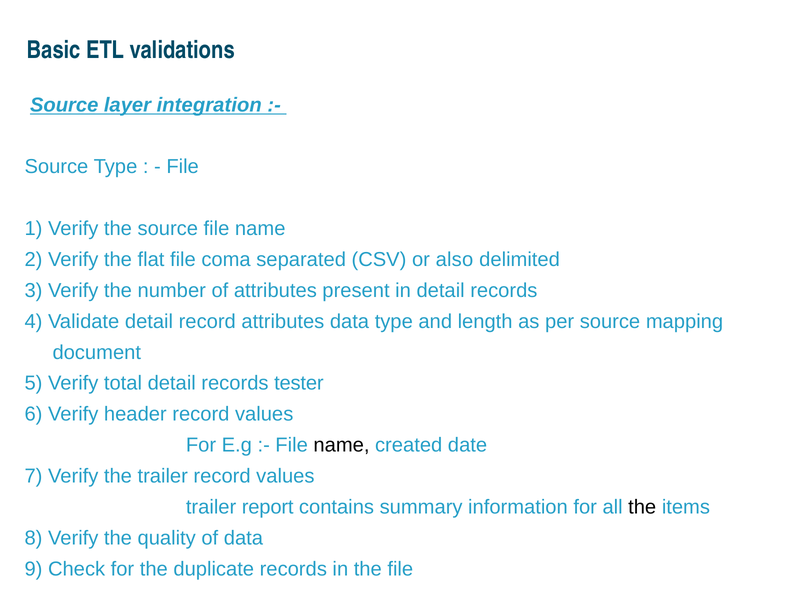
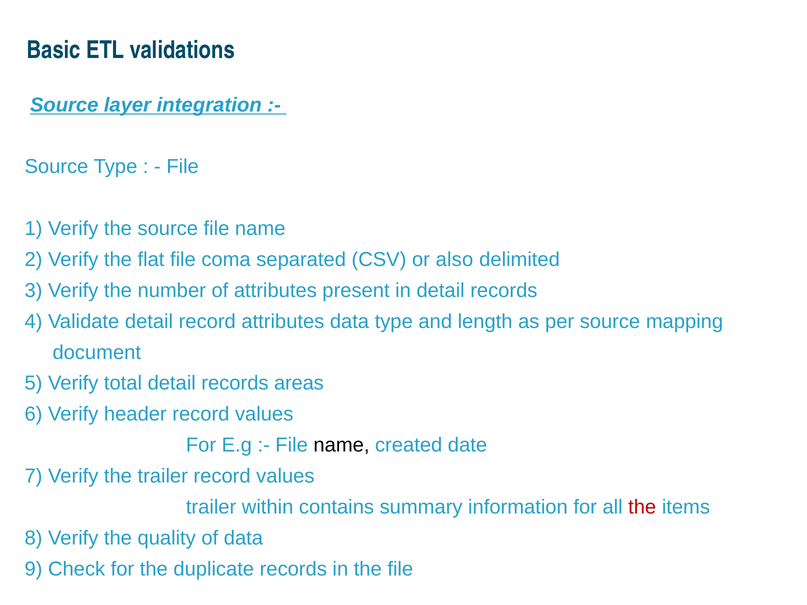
tester: tester -> areas (299, 383)
report: report -> within (268, 507)
the colour: black -> red (642, 507)
